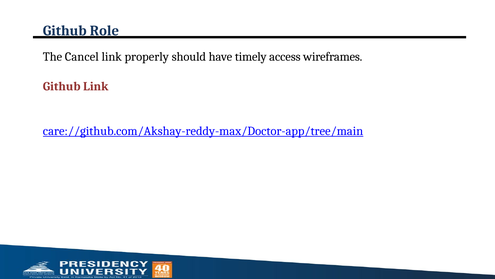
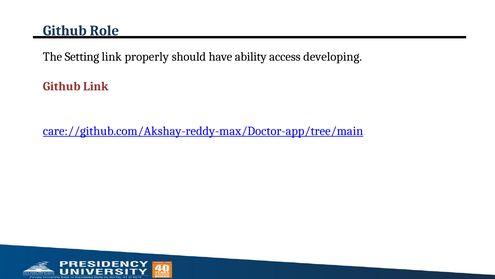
Cancel: Cancel -> Setting (82, 57)
timely: timely -> ability (251, 57)
wireframes: wireframes -> developing (333, 57)
